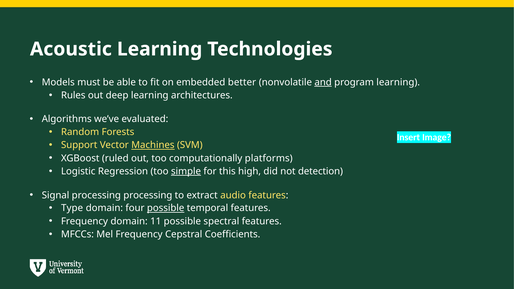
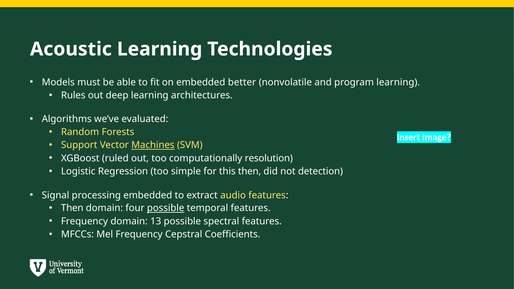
and underline: present -> none (323, 82)
platforms: platforms -> resolution (269, 158)
simple underline: present -> none (186, 171)
this high: high -> then (250, 171)
processing processing: processing -> embedded (148, 195)
Type: Type -> Then (72, 208)
11: 11 -> 13 (156, 221)
